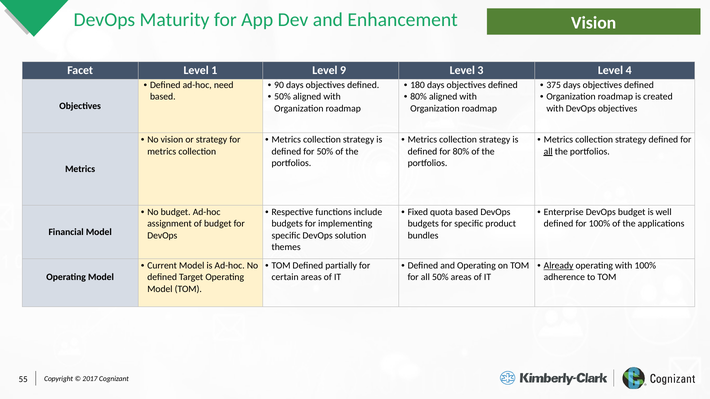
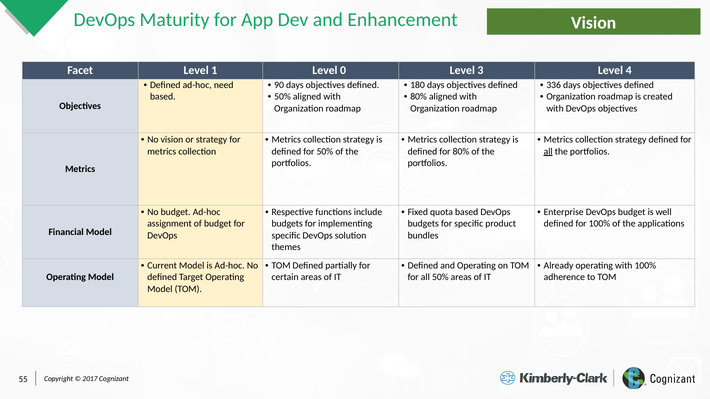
9: 9 -> 0 (343, 71)
375: 375 -> 336 (554, 85)
Already underline: present -> none (559, 266)
